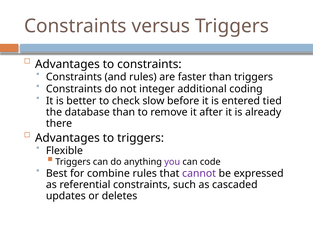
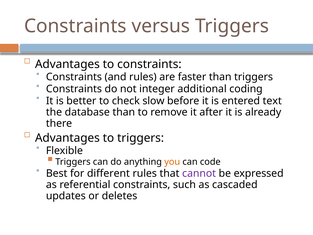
tied: tied -> text (272, 101)
you colour: purple -> orange (172, 162)
combine: combine -> different (108, 173)
